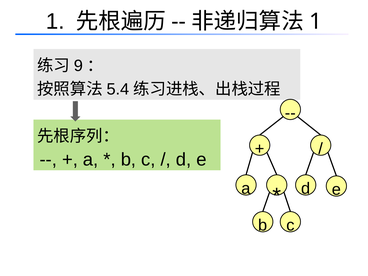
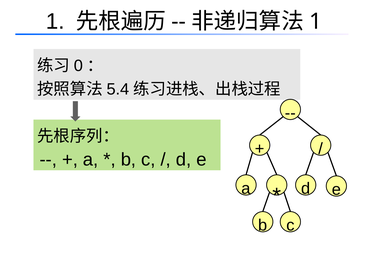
9: 9 -> 0 (78, 66)
